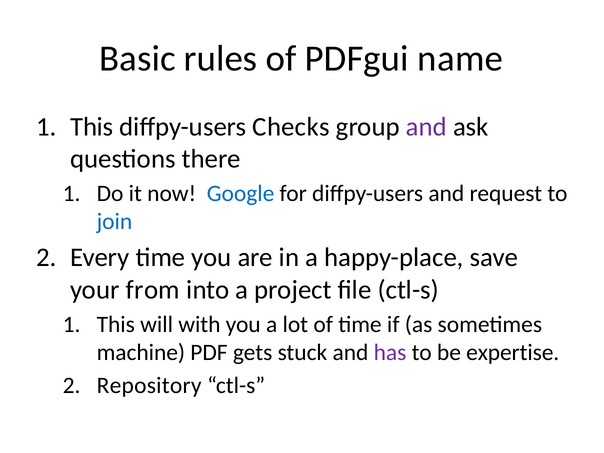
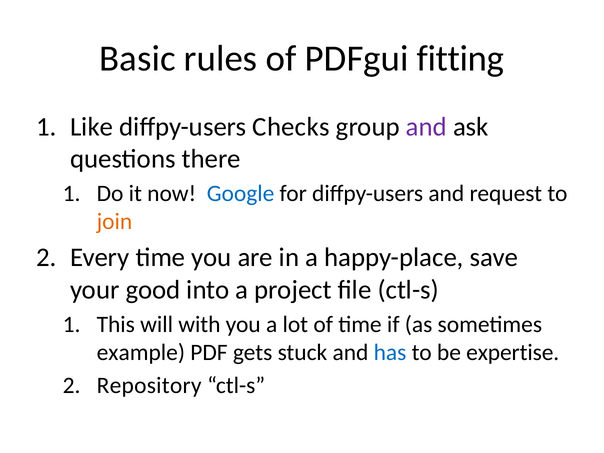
name: name -> fitting (461, 58)
This: This -> Like (92, 127)
join colour: blue -> orange (114, 222)
from: from -> good (153, 290)
machine: machine -> example (141, 353)
has colour: purple -> blue (390, 353)
